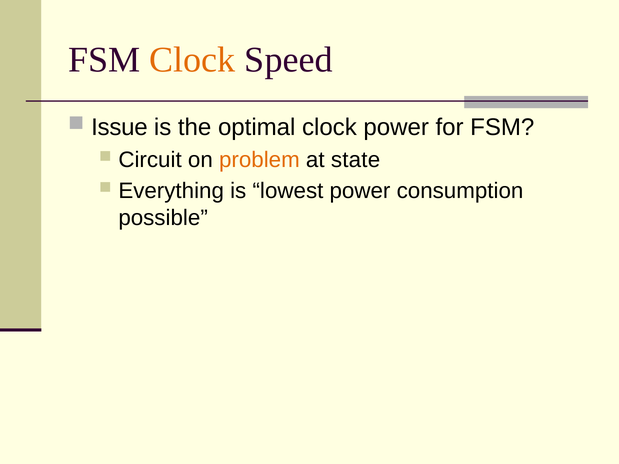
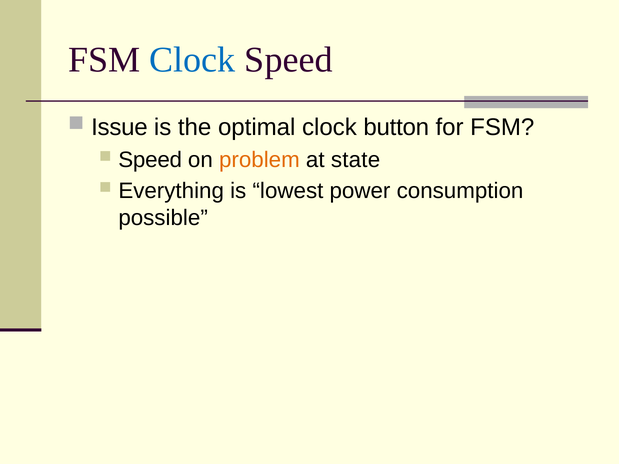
Clock colour: orange -> blue (192, 60)
clock power: power -> button (396, 128)
Circuit: Circuit -> Speed (150, 160)
